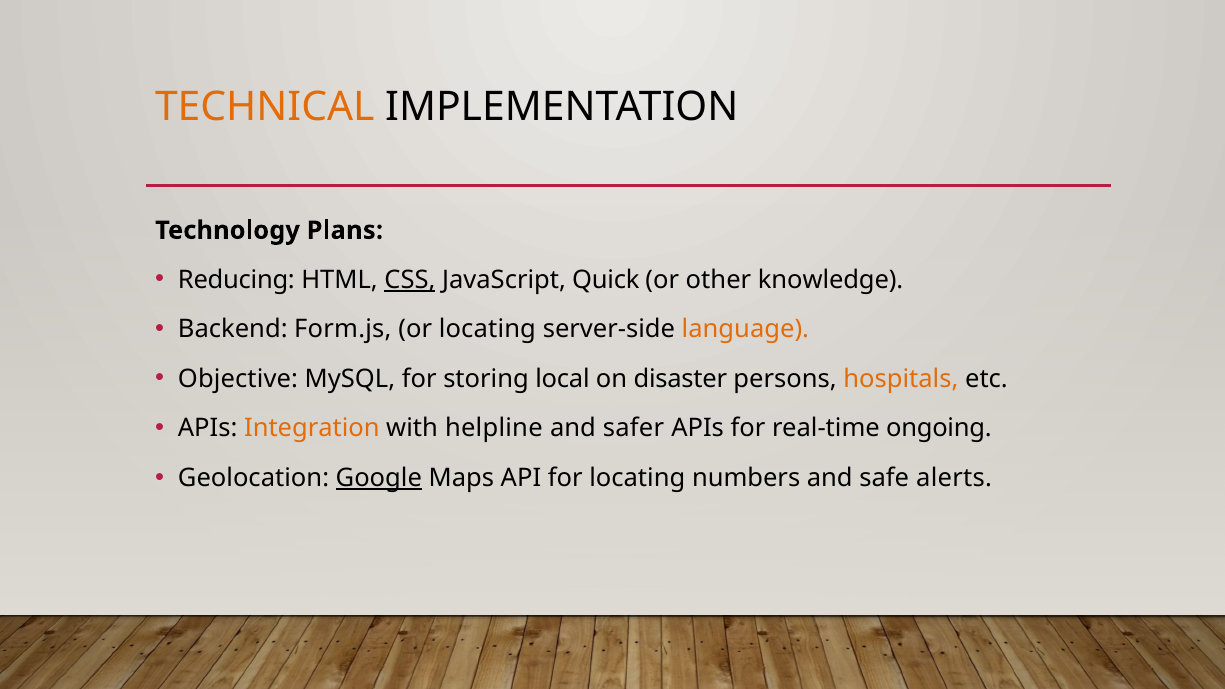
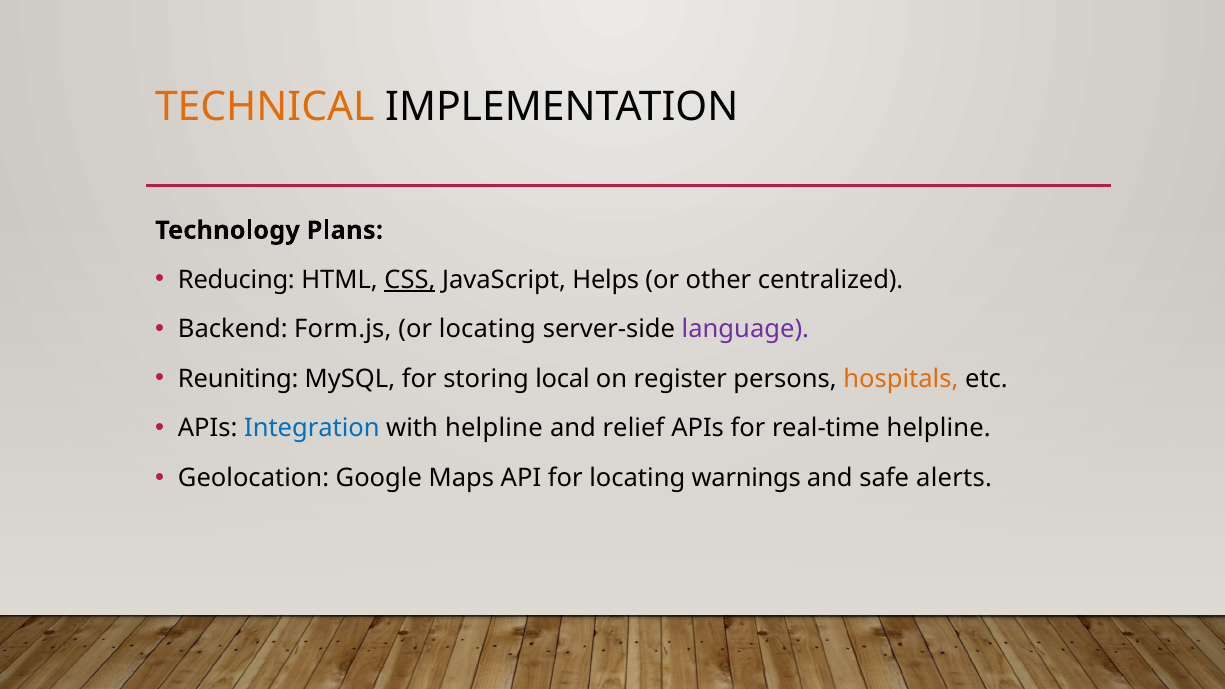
Quick: Quick -> Helps (606, 280)
knowledge: knowledge -> centralized (831, 280)
language colour: orange -> purple (745, 329)
Objective: Objective -> Reuniting (238, 379)
disaster: disaster -> register (680, 379)
Integration colour: orange -> blue (312, 429)
safer: safer -> relief (634, 429)
real-time ongoing: ongoing -> helpline (939, 429)
Google underline: present -> none (379, 478)
numbers: numbers -> warnings (746, 478)
